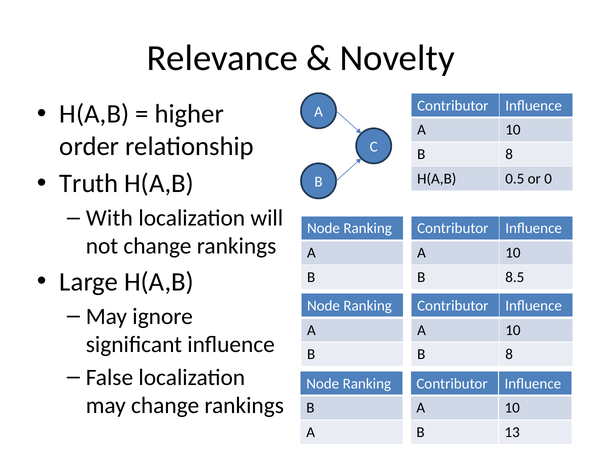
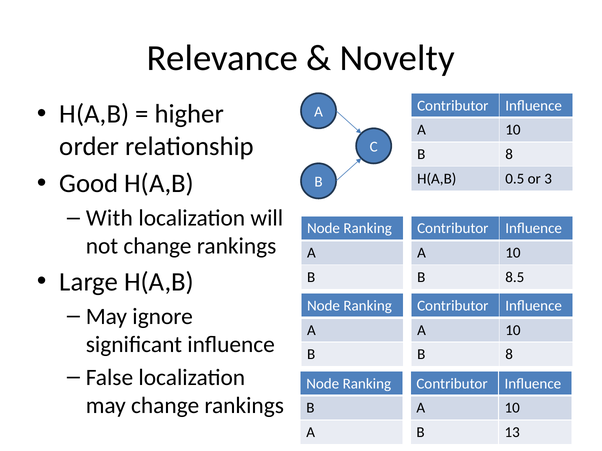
Truth: Truth -> Good (89, 184)
0: 0 -> 3 (548, 179)
